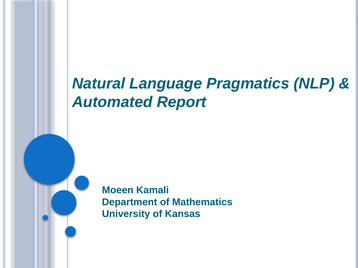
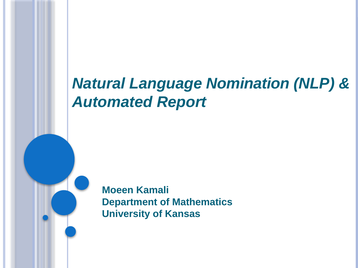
Pragmatics: Pragmatics -> Nomination (248, 84)
